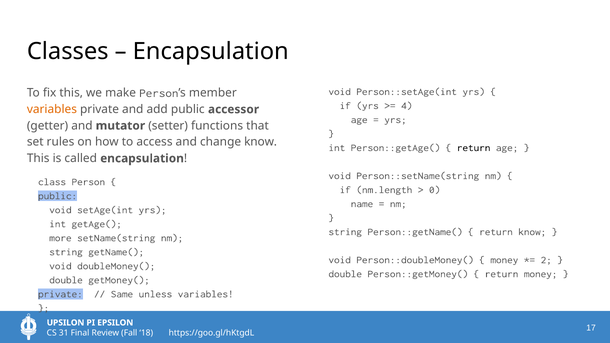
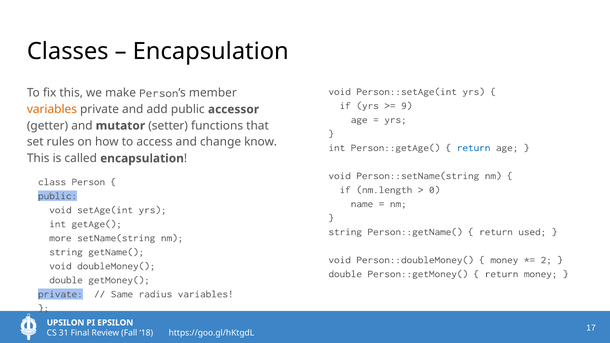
4: 4 -> 9 (407, 106)
return colour: black -> blue (474, 148)
return know: know -> used (532, 232)
unless: unless -> radius (155, 294)
